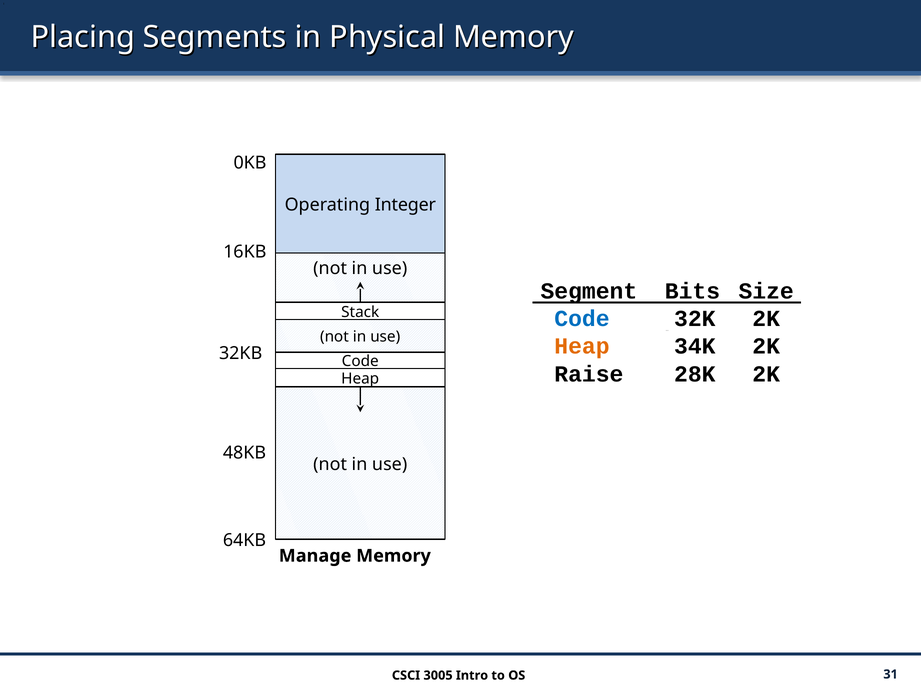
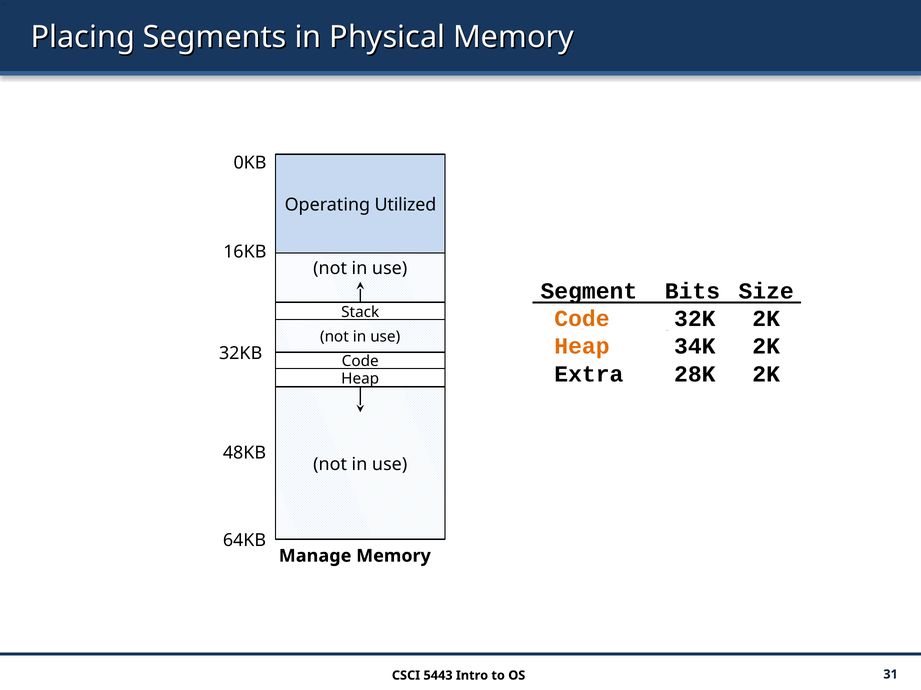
Integer: Integer -> Utilized (405, 205)
Code colour: blue -> orange (582, 319)
Raise: Raise -> Extra (589, 374)
3005: 3005 -> 5443 (438, 676)
